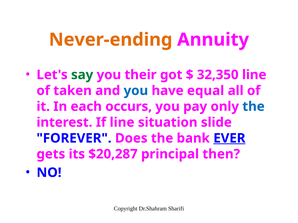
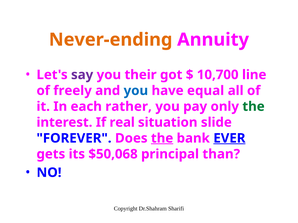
say colour: green -> purple (82, 75)
32,350: 32,350 -> 10,700 (218, 75)
taken: taken -> freely (73, 91)
occurs: occurs -> rather (129, 107)
the colour: blue -> green (254, 107)
If line: line -> real (122, 123)
the underline: none -> present (162, 139)
$20,287: $20,287 -> $50,068 (113, 154)
then: then -> than (221, 154)
